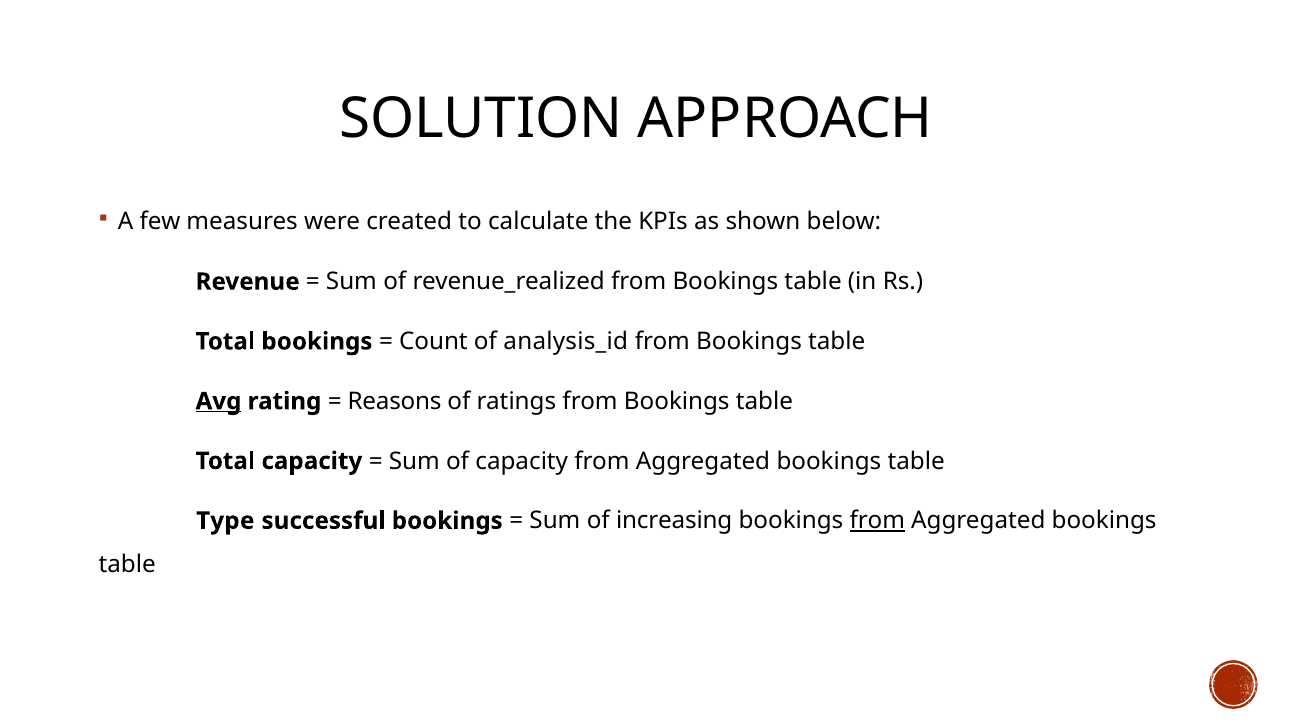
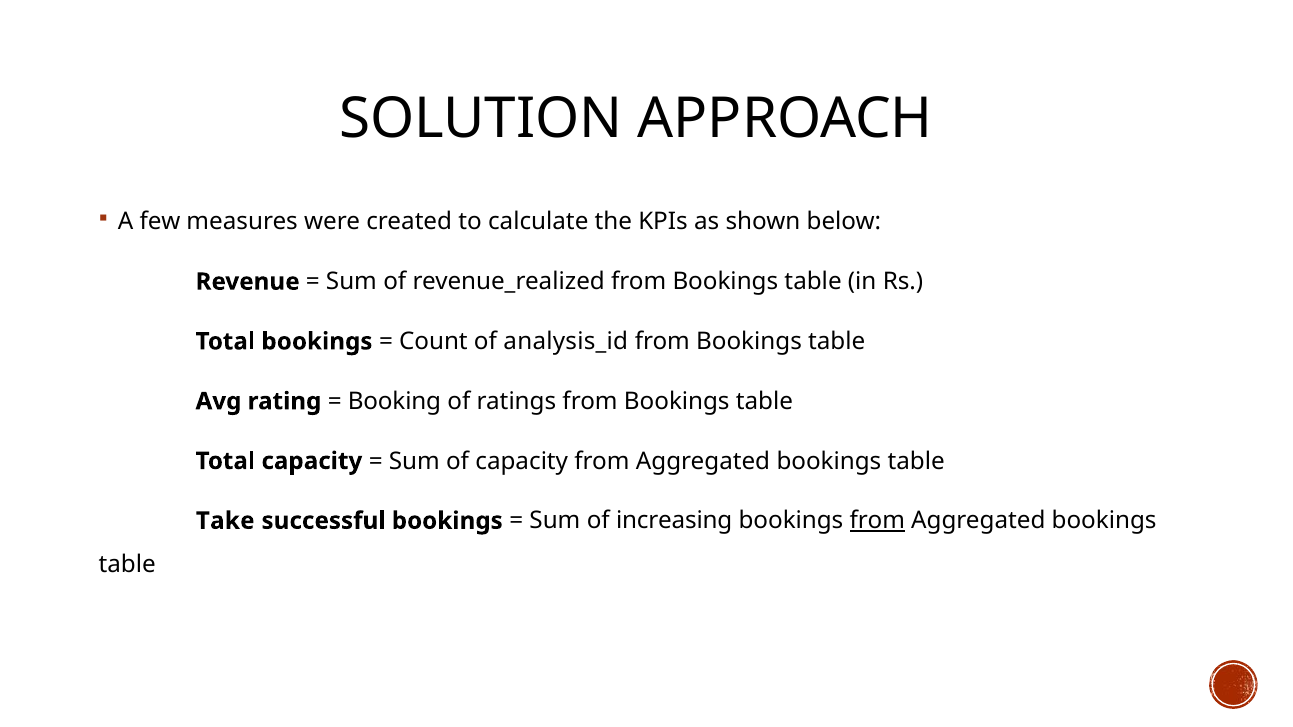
Avg underline: present -> none (218, 401)
Reasons: Reasons -> Booking (394, 401)
Type: Type -> Take (225, 521)
